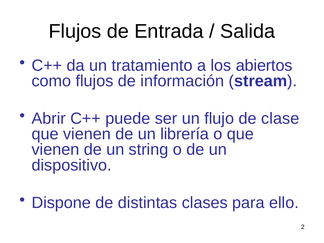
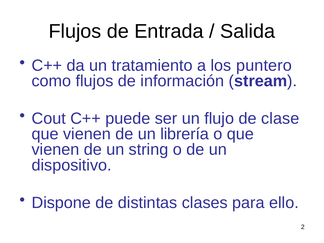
abiertos: abiertos -> puntero (264, 65)
Abrir: Abrir -> Cout (49, 119)
